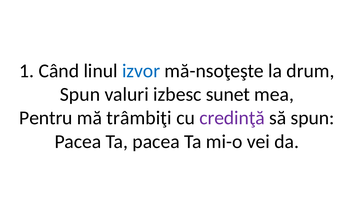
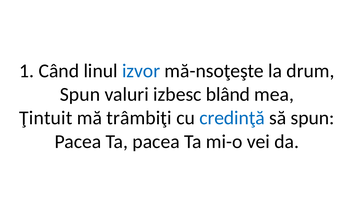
sunet: sunet -> blând (228, 94)
Pentru: Pentru -> Ţintuit (46, 118)
credinţă colour: purple -> blue (232, 118)
